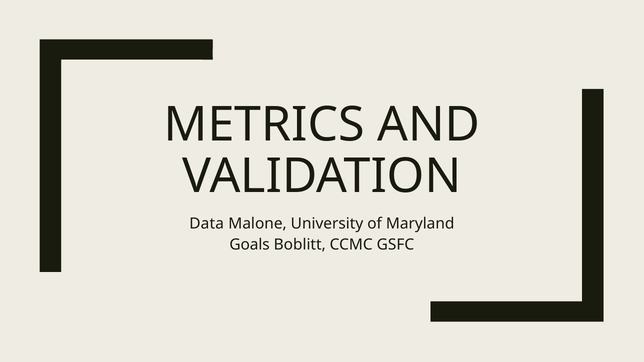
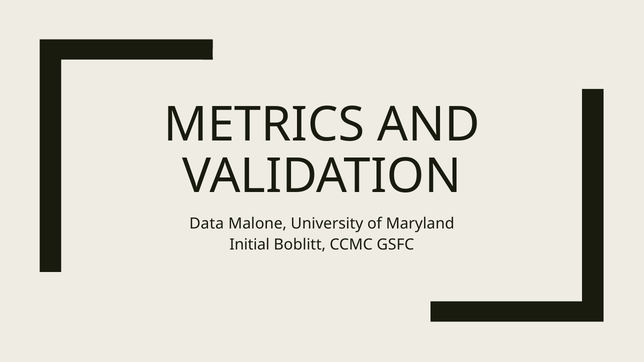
Goals: Goals -> Initial (250, 245)
